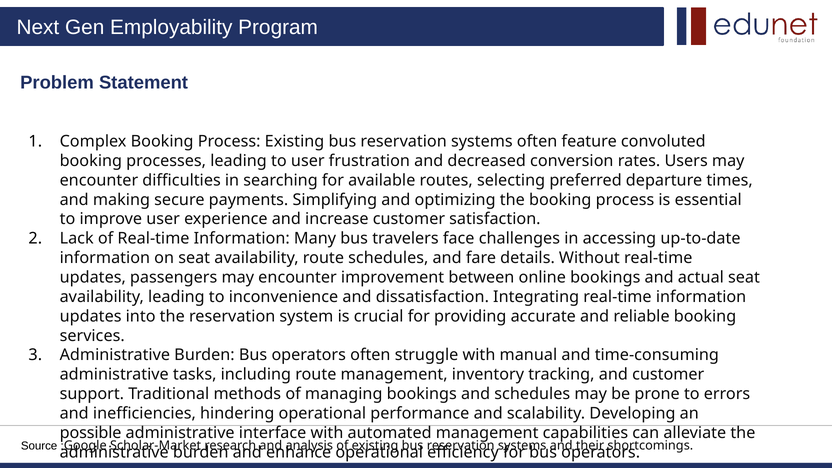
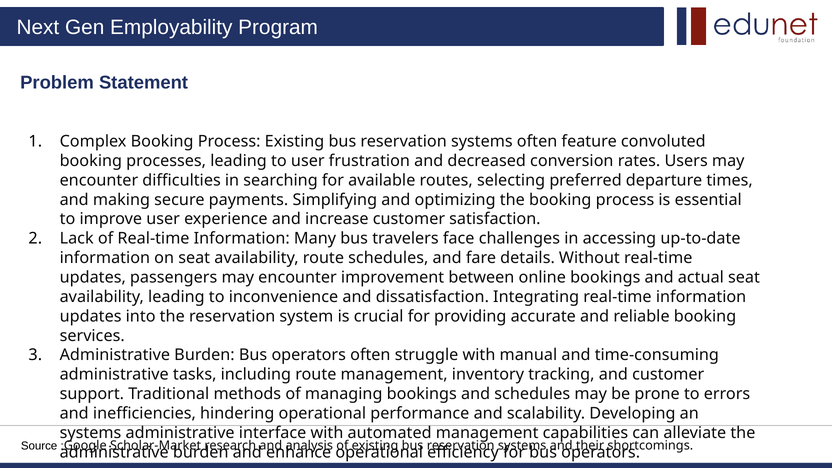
possible: possible -> systems (91, 433)
